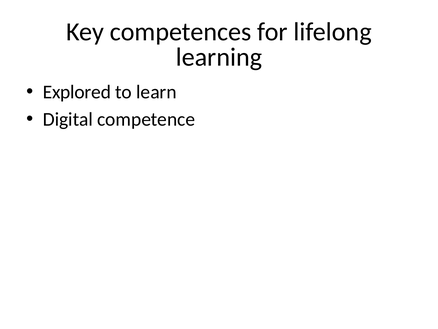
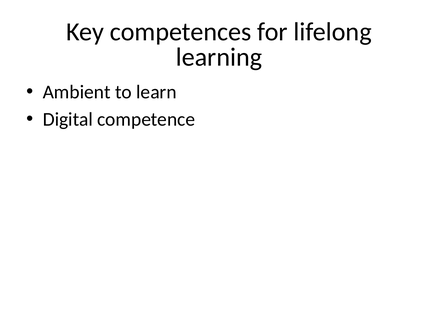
Explored: Explored -> Ambient (77, 92)
